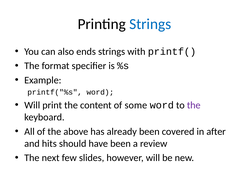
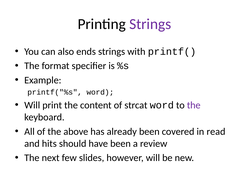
Strings colour: blue -> purple (150, 24)
some: some -> strcat (136, 105)
after: after -> read (216, 131)
